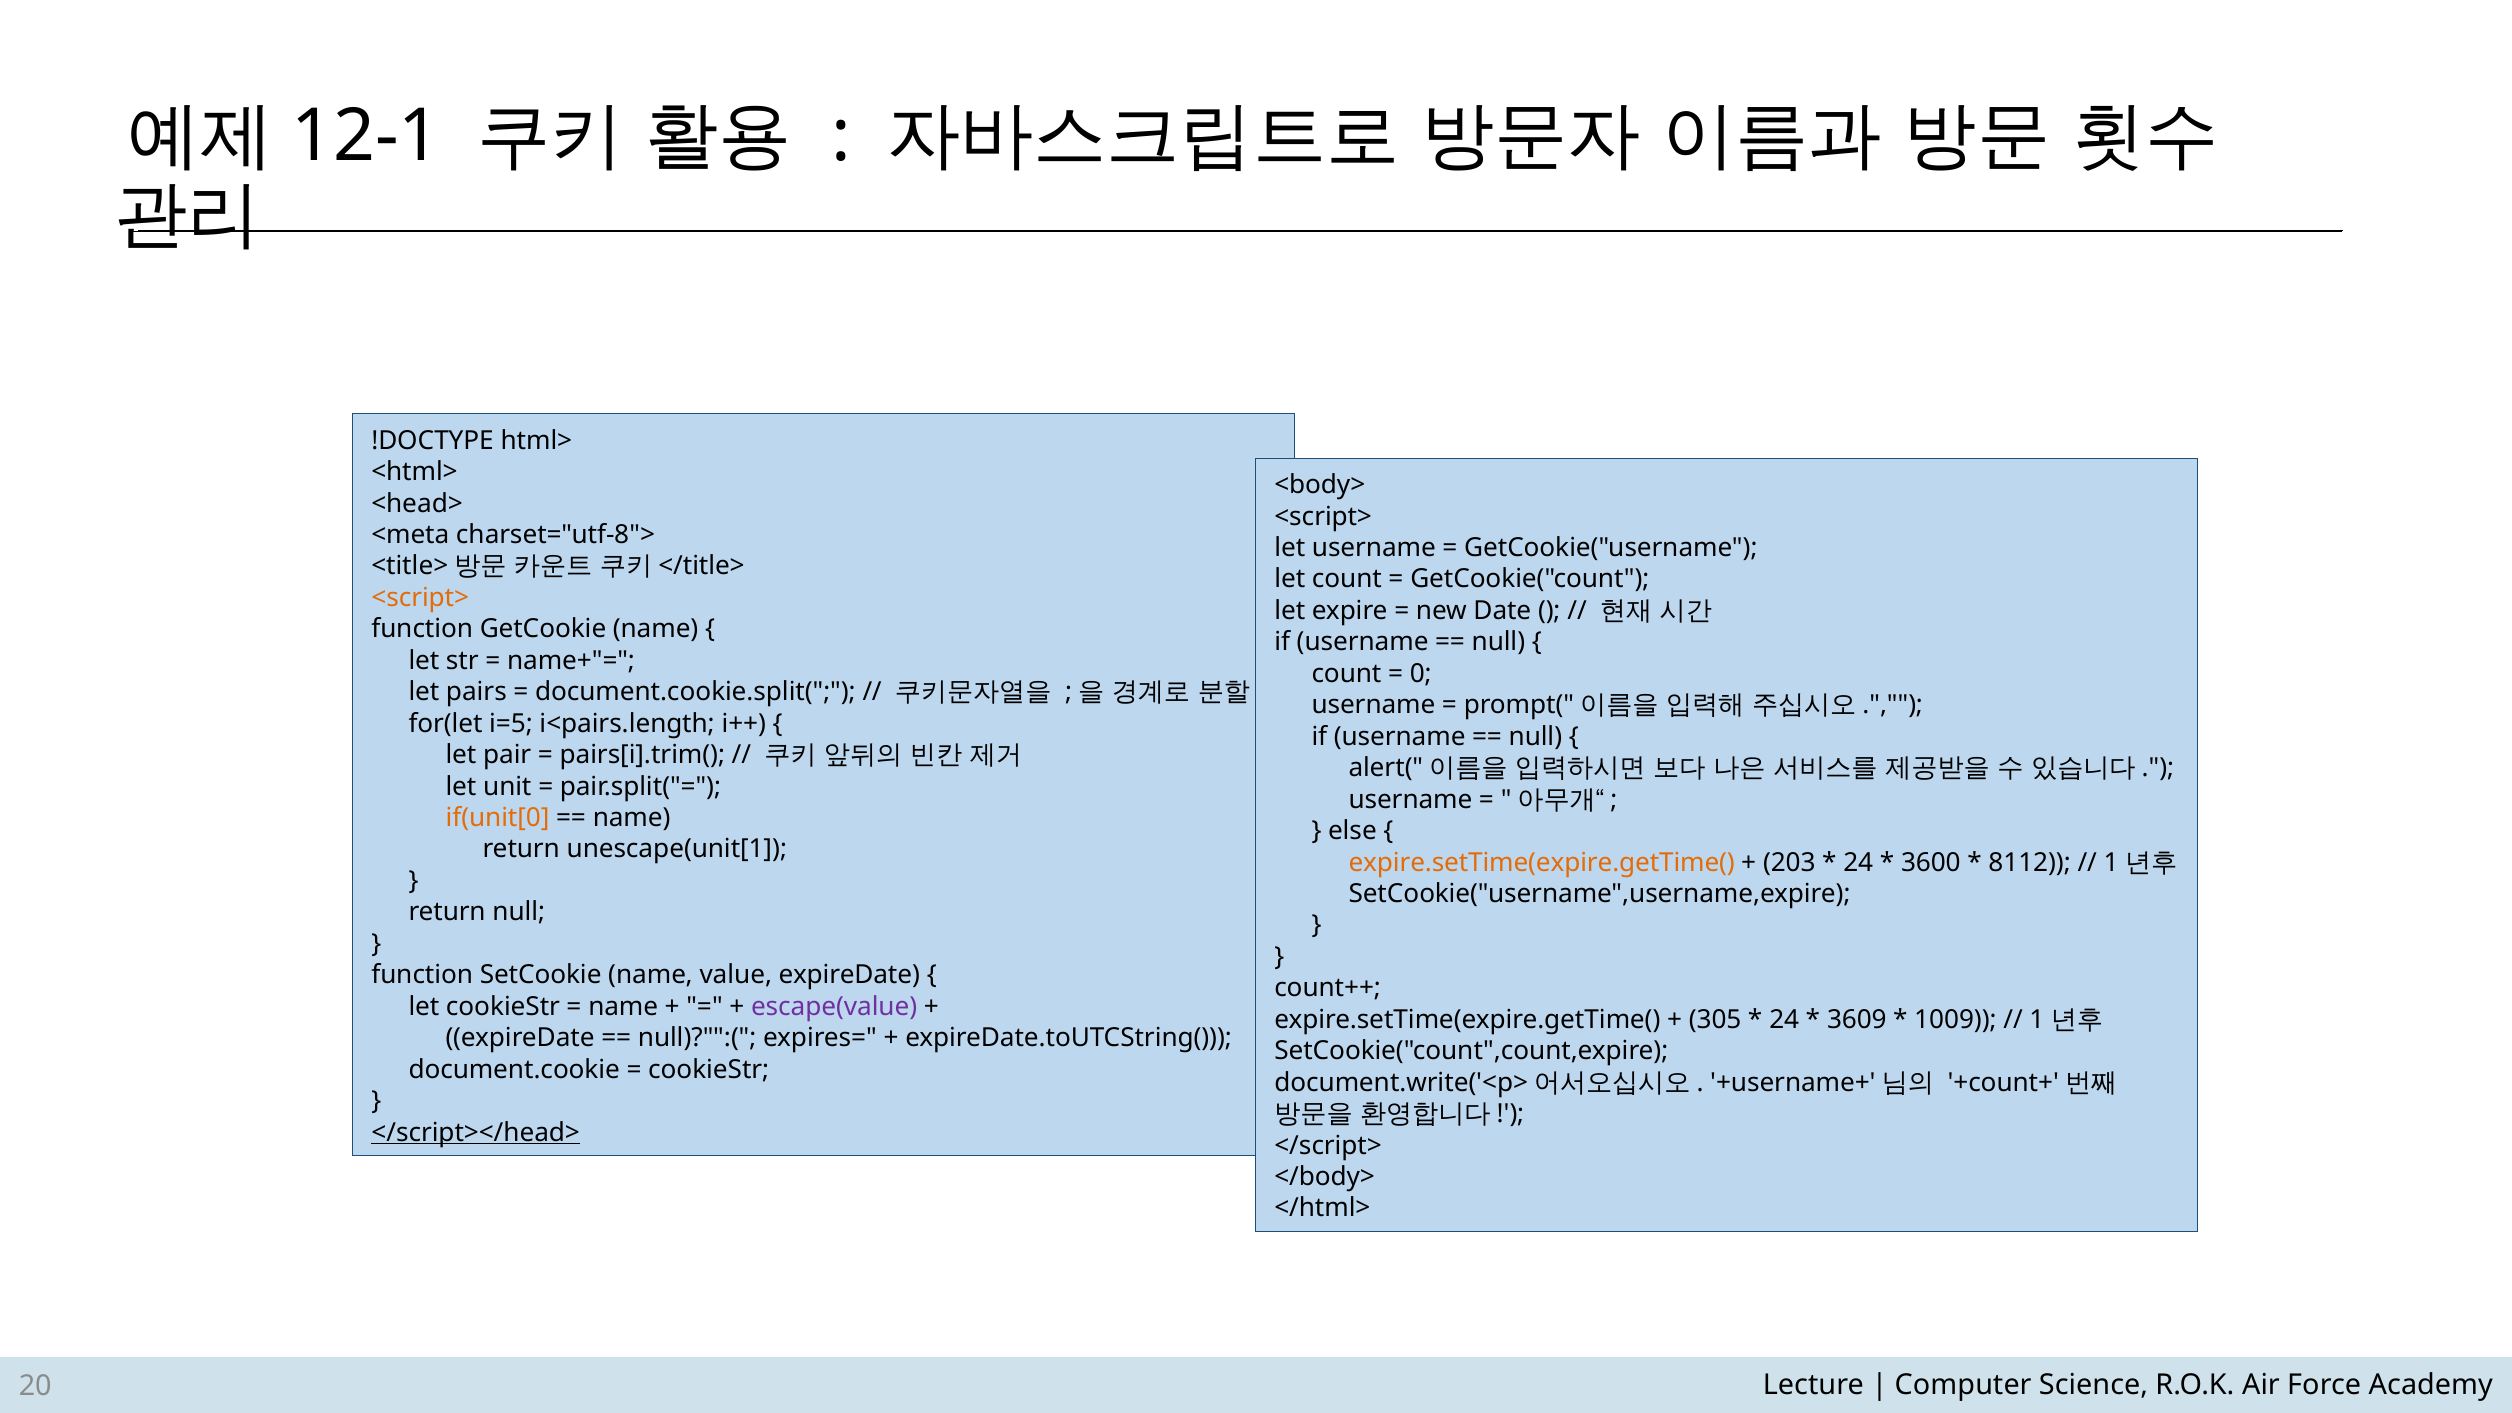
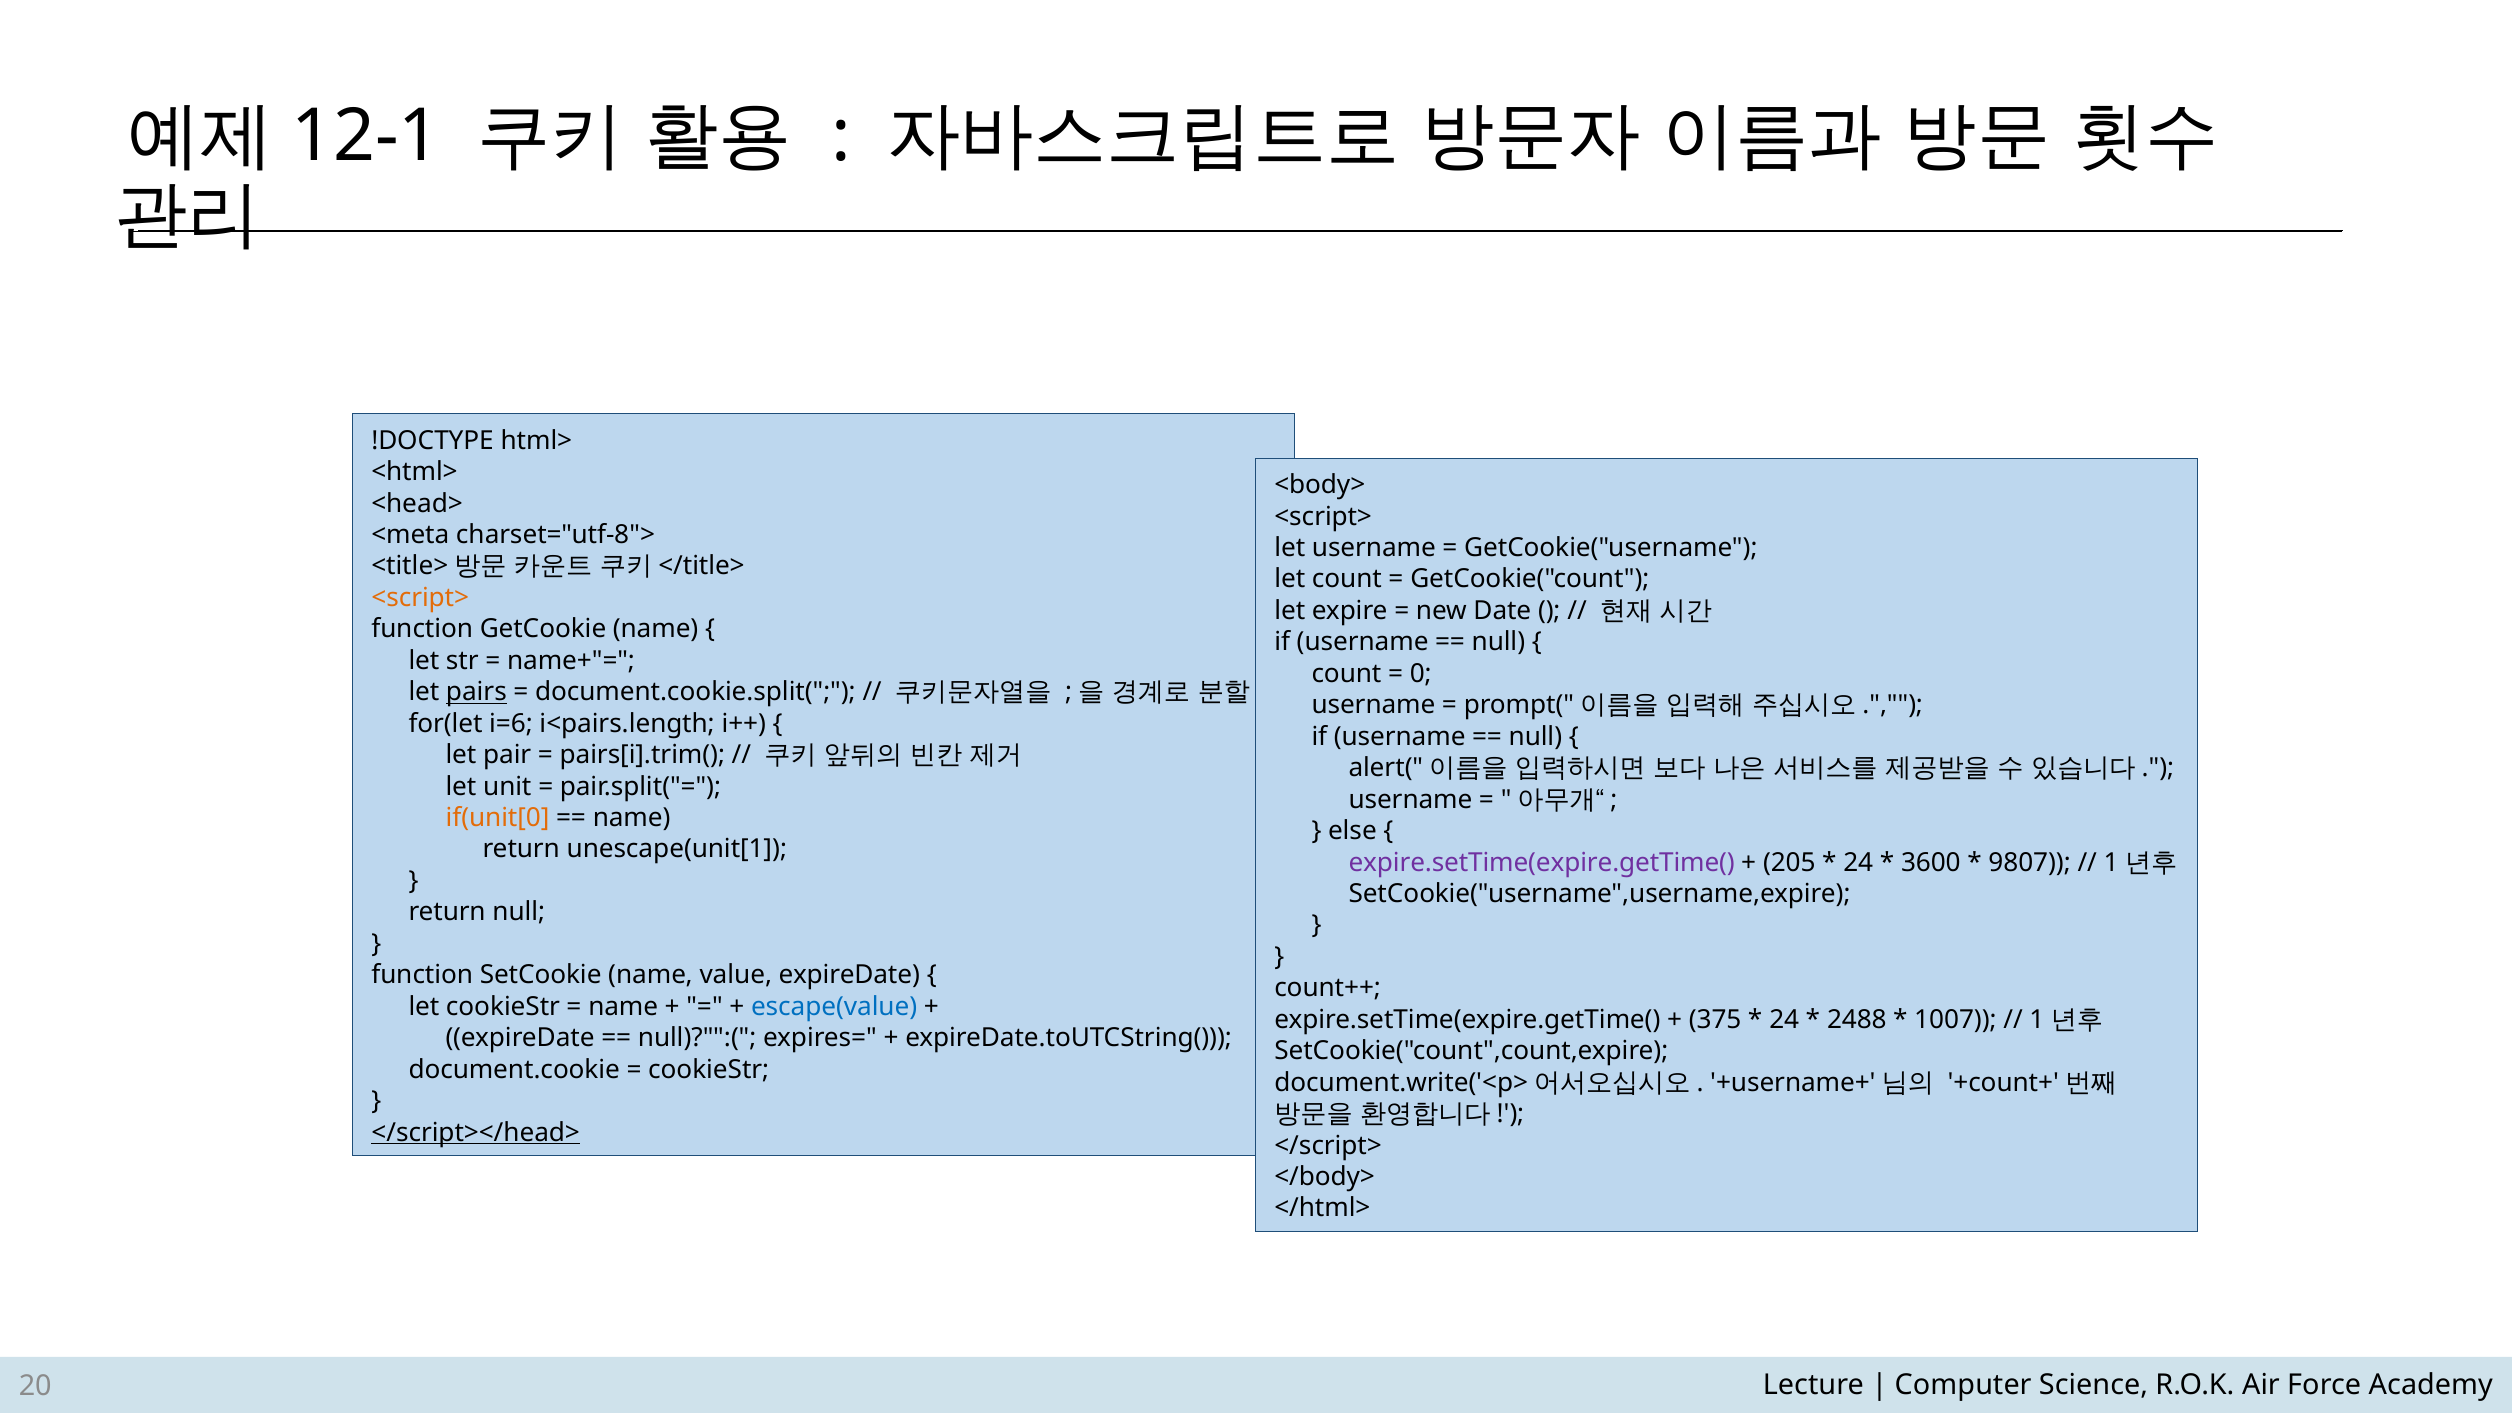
pairs underline: none -> present (476, 692)
i=5: i=5 -> i=6 (511, 724)
expire.setTime(expire.getTime( colour: orange -> purple (1542, 862)
203: 203 -> 205 (1789, 862)
8112: 8112 -> 9807 (2030, 862)
escape(value colour: purple -> blue (834, 1007)
305: 305 -> 375 (1715, 1020)
3609: 3609 -> 2488 (1857, 1020)
1009: 1009 -> 1007 (1955, 1020)
